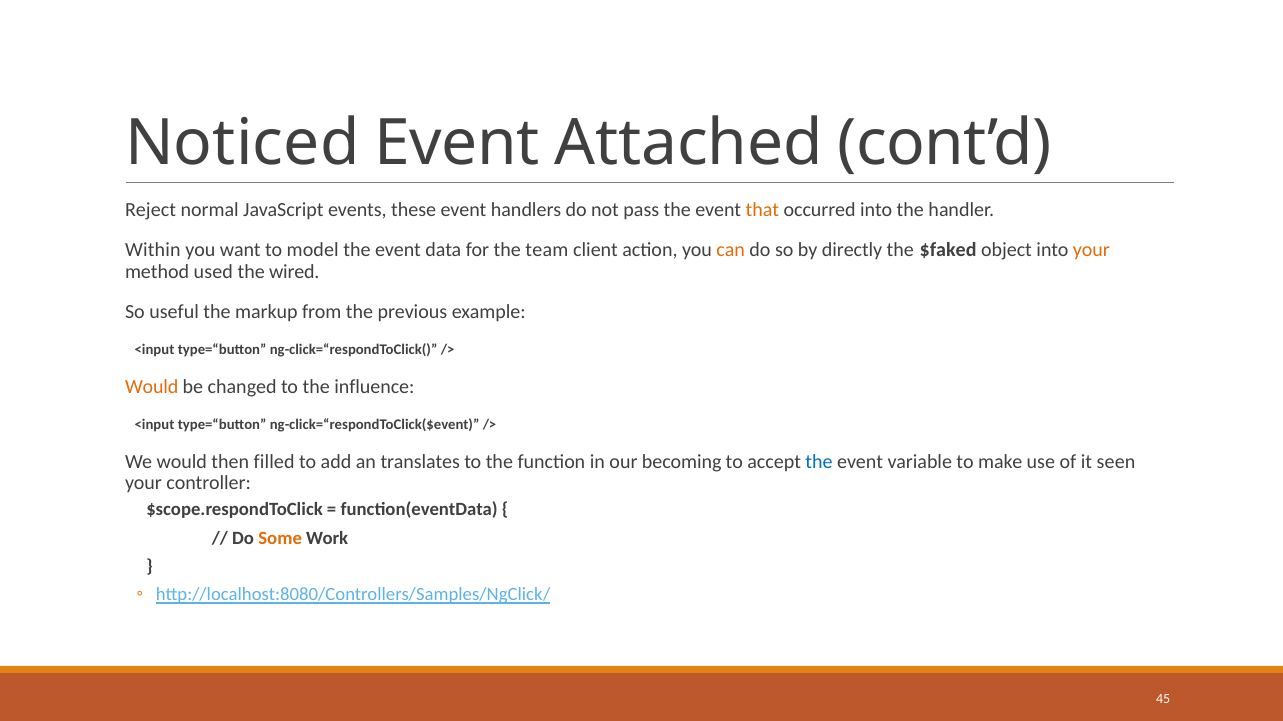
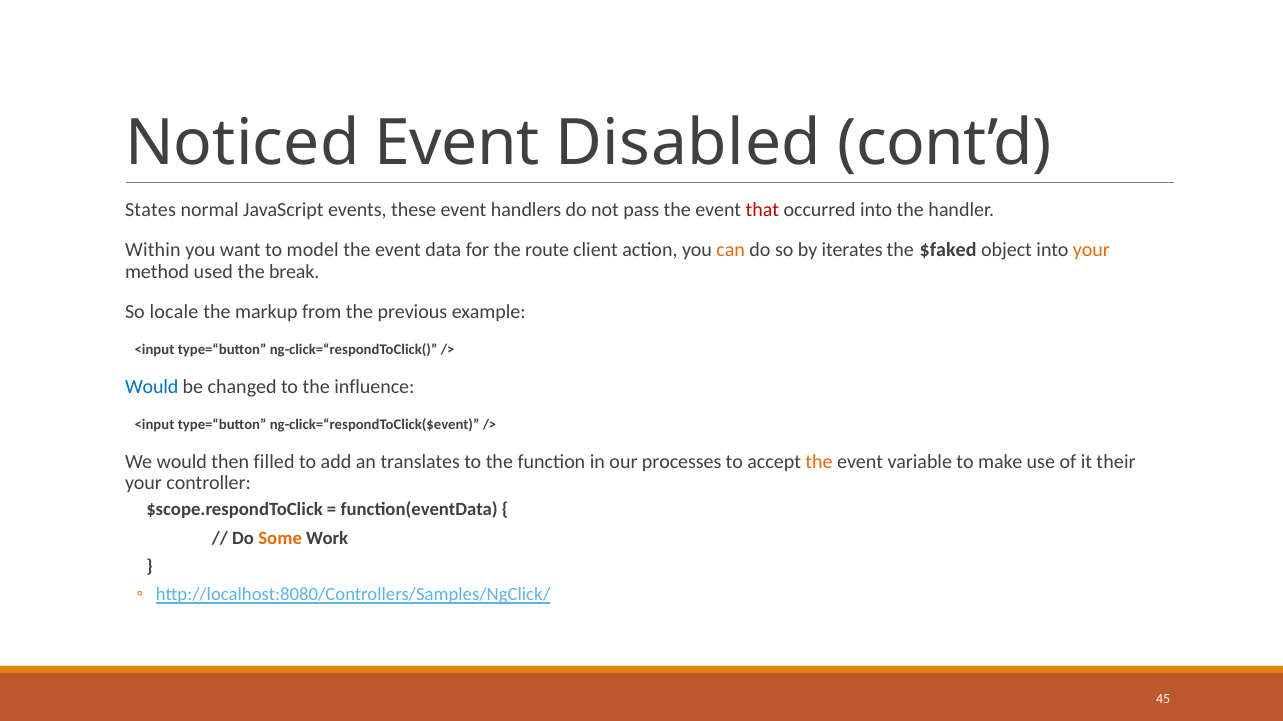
Attached: Attached -> Disabled (688, 144)
Reject: Reject -> States (150, 210)
that colour: orange -> red (762, 210)
team: team -> route (547, 250)
directly: directly -> iterates (852, 250)
wired: wired -> break (294, 272)
useful: useful -> locale (174, 312)
Would colour: orange -> blue (152, 387)
becoming: becoming -> processes (682, 462)
the colour: blue -> orange (819, 462)
seen: seen -> their (1116, 462)
